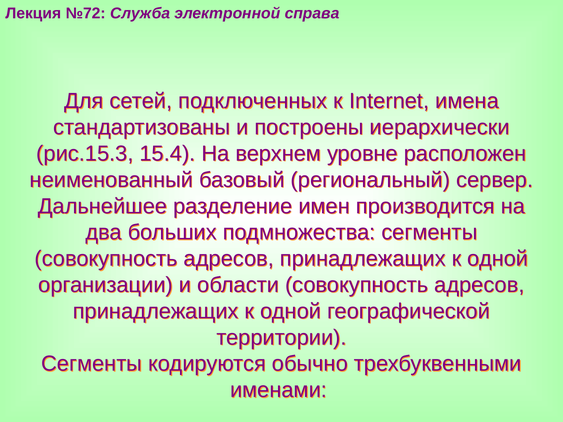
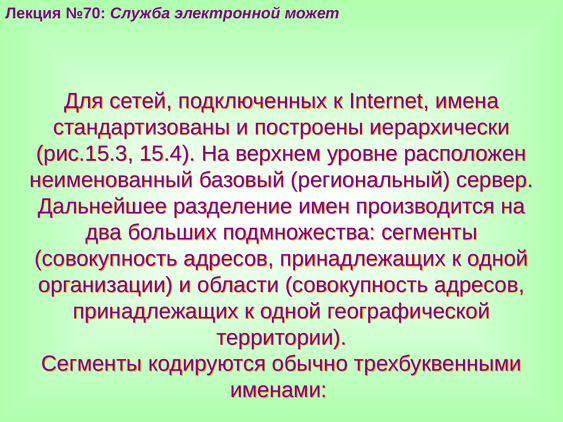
№72: №72 -> №70 (86, 13)
справа: справа -> может (312, 13)
